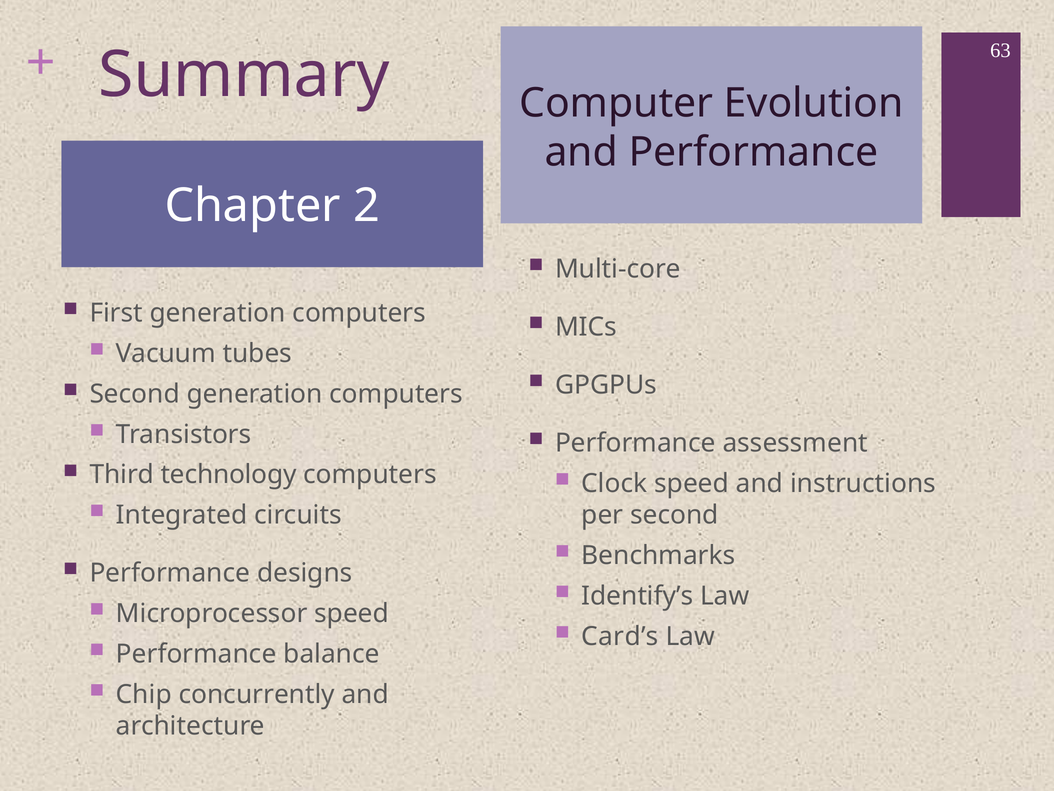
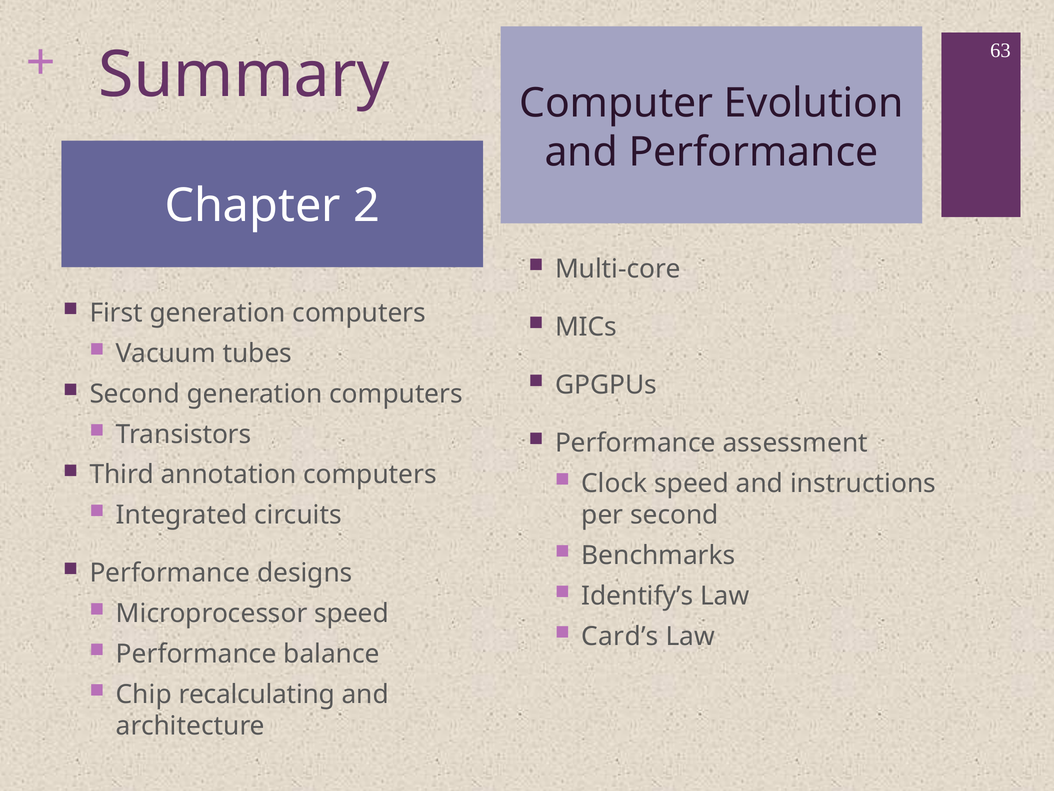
technology: technology -> annotation (229, 474)
concurrently: concurrently -> recalculating (257, 694)
